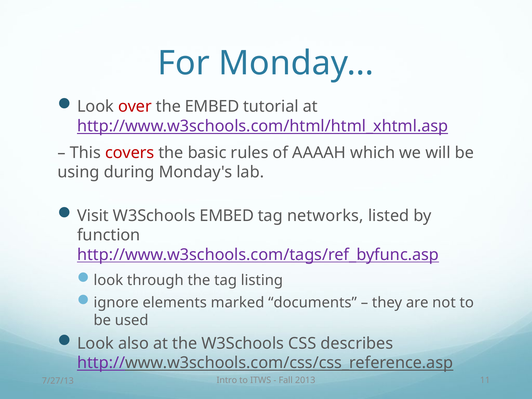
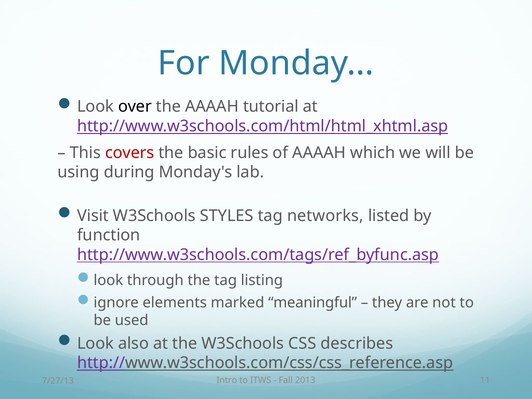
over colour: red -> black (135, 107)
the EMBED: EMBED -> AAAAH (212, 107)
W3Schools EMBED: EMBED -> STYLES (227, 216)
documents: documents -> meaningful (313, 302)
